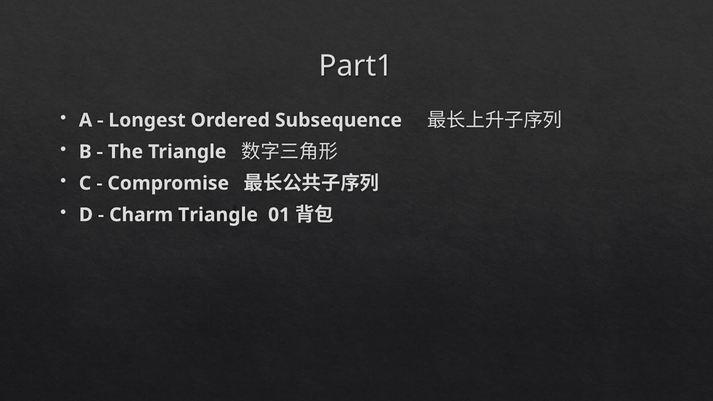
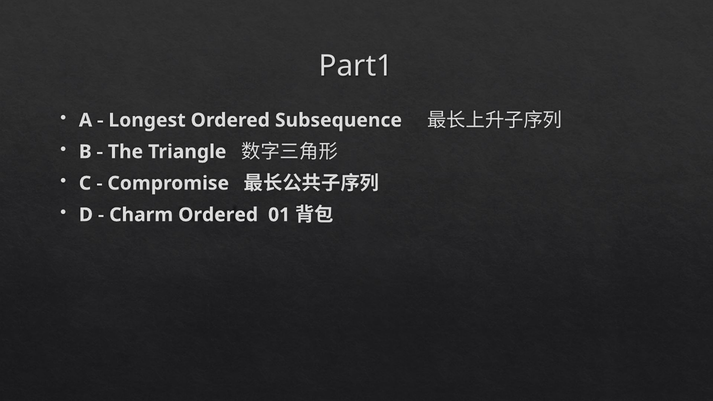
Charm Triangle: Triangle -> Ordered (218, 215)
